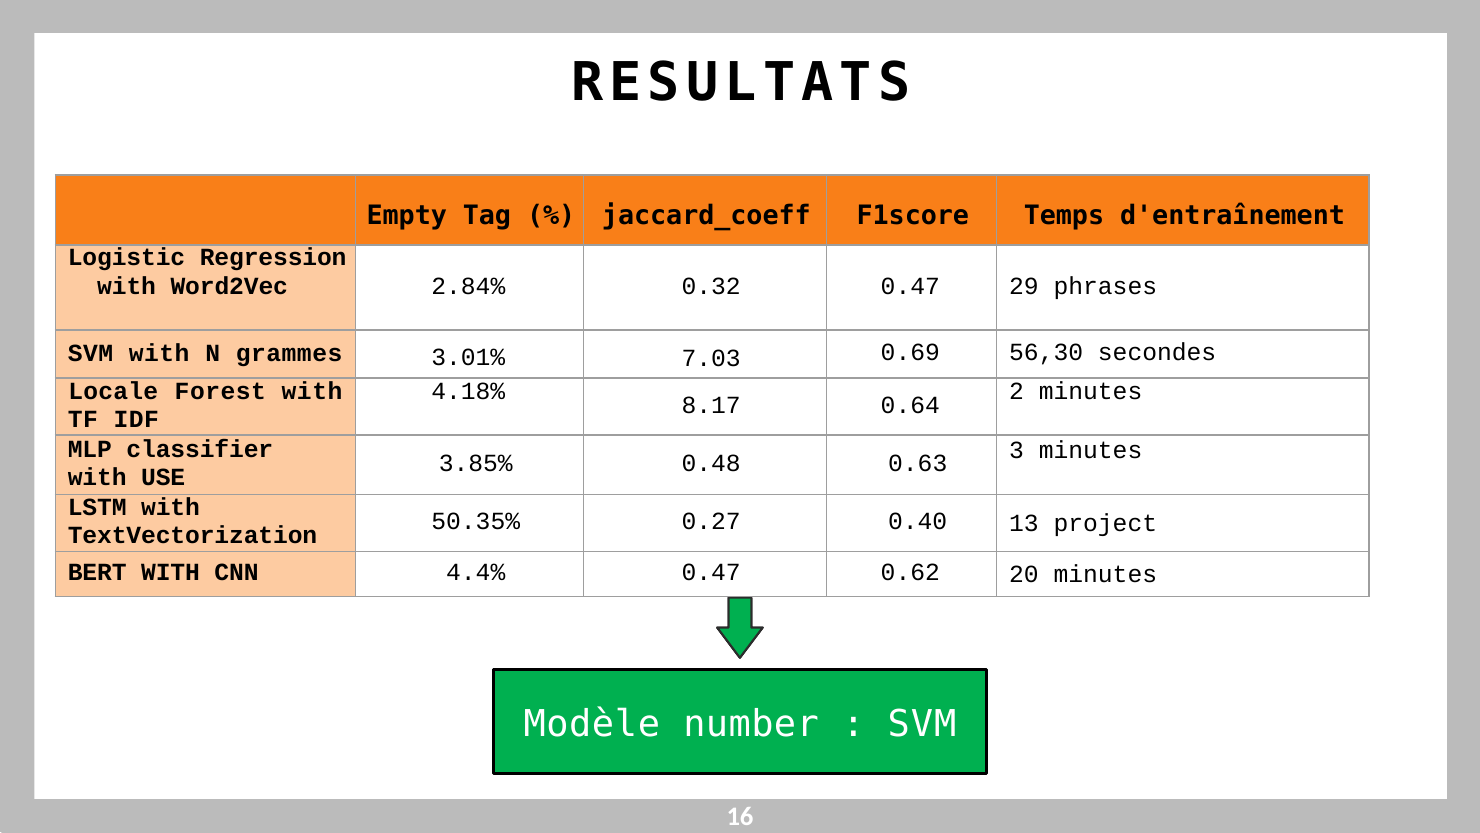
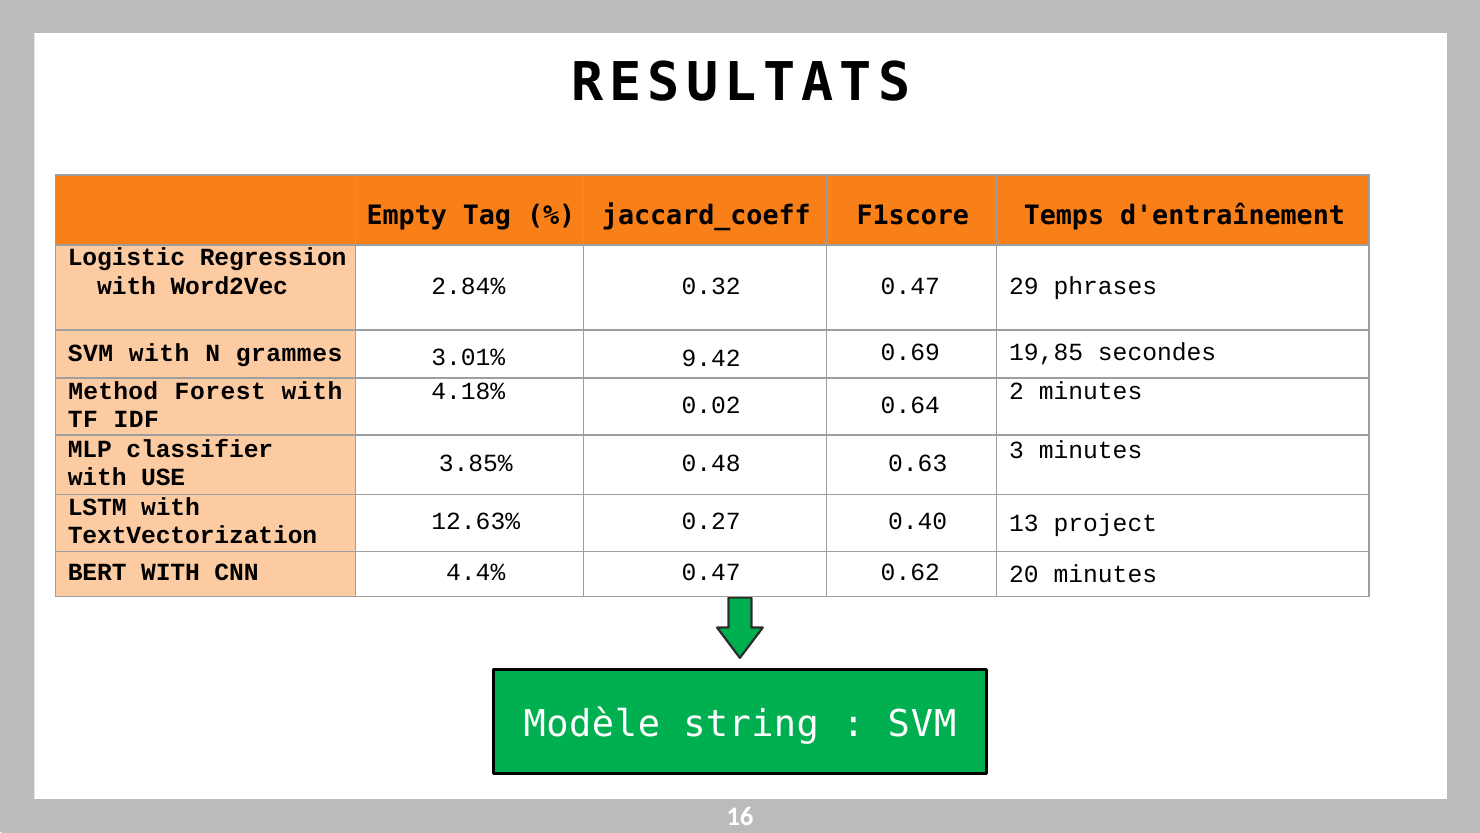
7.03: 7.03 -> 9.42 (711, 358)
56,30: 56,30 -> 19,85 (1046, 353)
Locale: Locale -> Method (113, 391)
8.17: 8.17 -> 0.02 (711, 405)
50.35%: 50.35% -> 12.63% (476, 522)
number: number -> string (751, 725)
